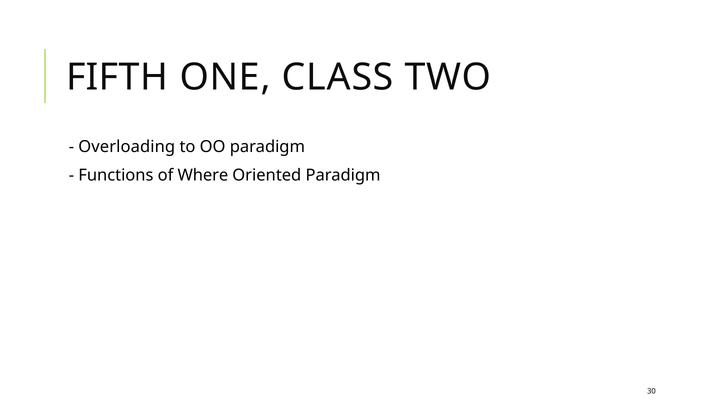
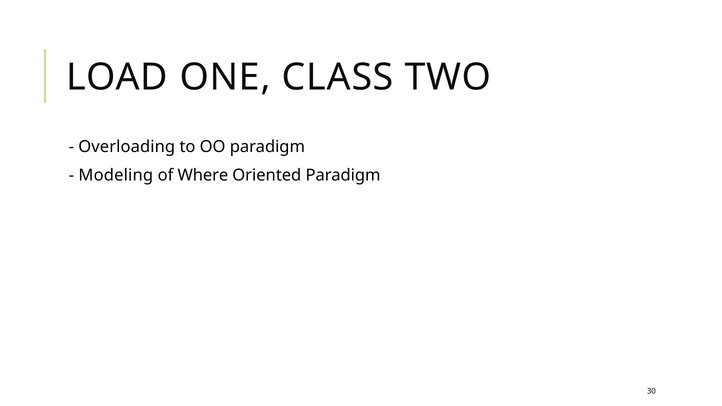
FIFTH: FIFTH -> LOAD (117, 77)
Functions: Functions -> Modeling (116, 175)
